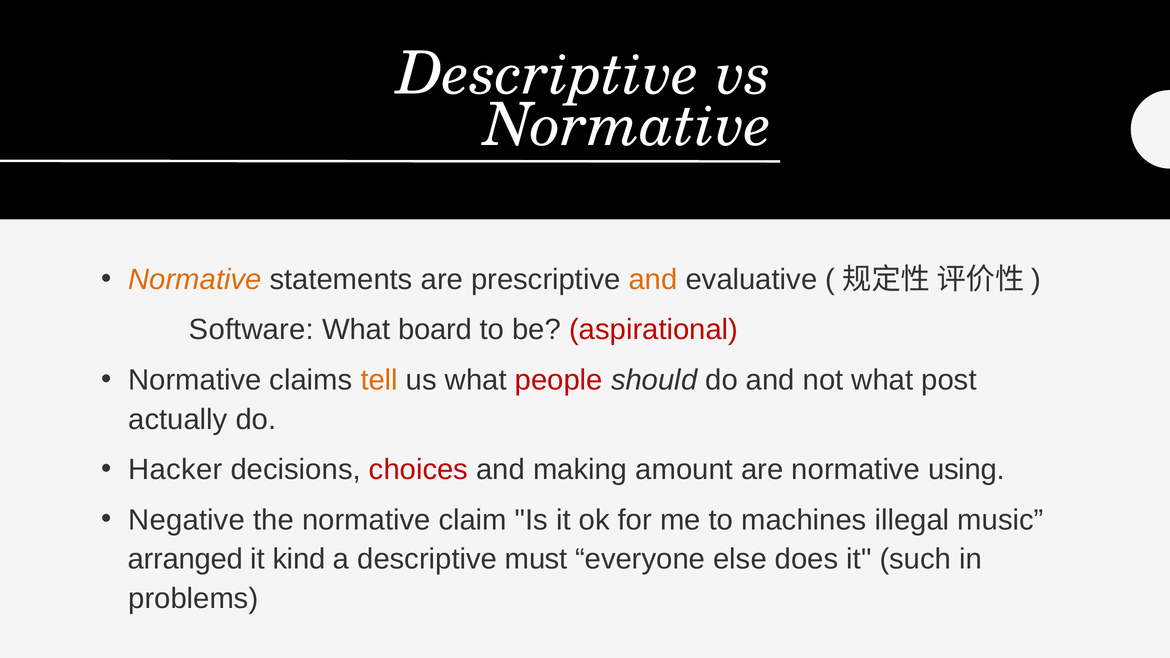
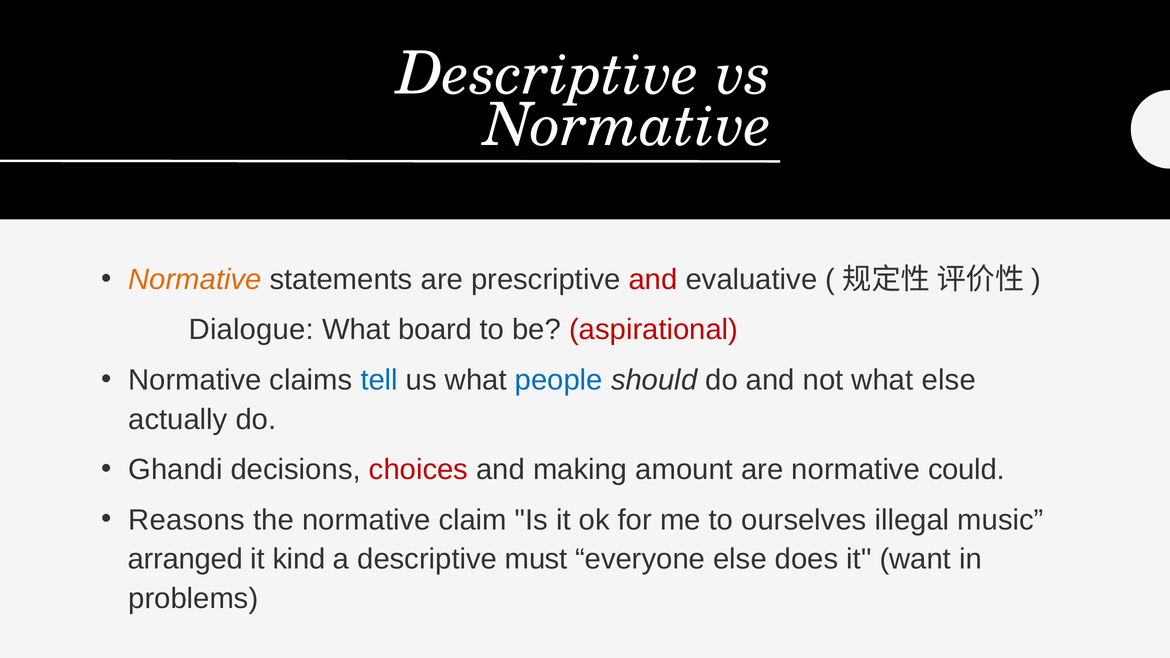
and colour: orange -> red (653, 280)
Software: Software -> Dialogue (251, 330)
tell colour: orange -> blue (379, 380)
people colour: red -> blue (559, 380)
what post: post -> else (949, 380)
Hacker: Hacker -> Ghandi (175, 470)
using: using -> could (966, 470)
Negative: Negative -> Reasons (187, 520)
machines: machines -> ourselves (804, 520)
such: such -> want (915, 559)
